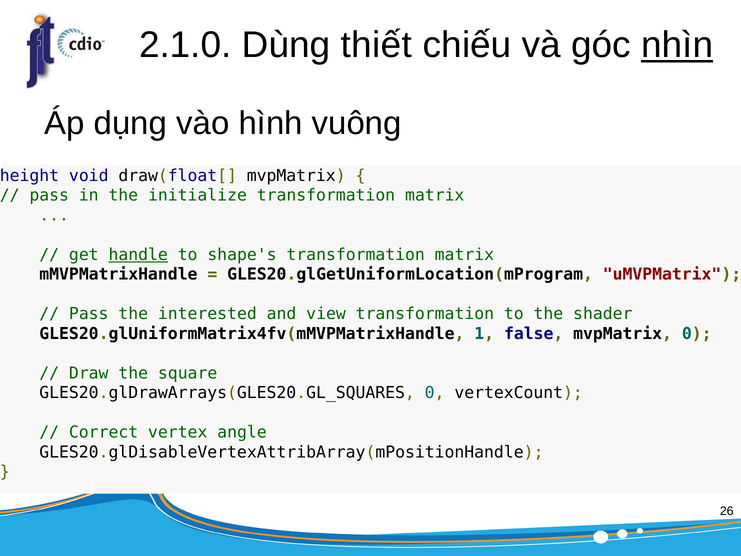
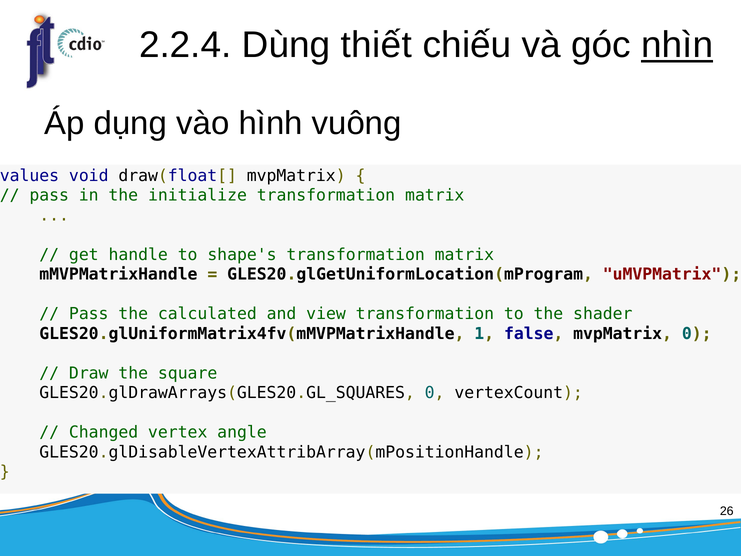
2.1.0: 2.1.0 -> 2.2.4 (185, 45)
height: height -> values (29, 176)
handle underline: present -> none (138, 255)
interested: interested -> calculated (207, 314)
Correct: Correct -> Changed (104, 432)
